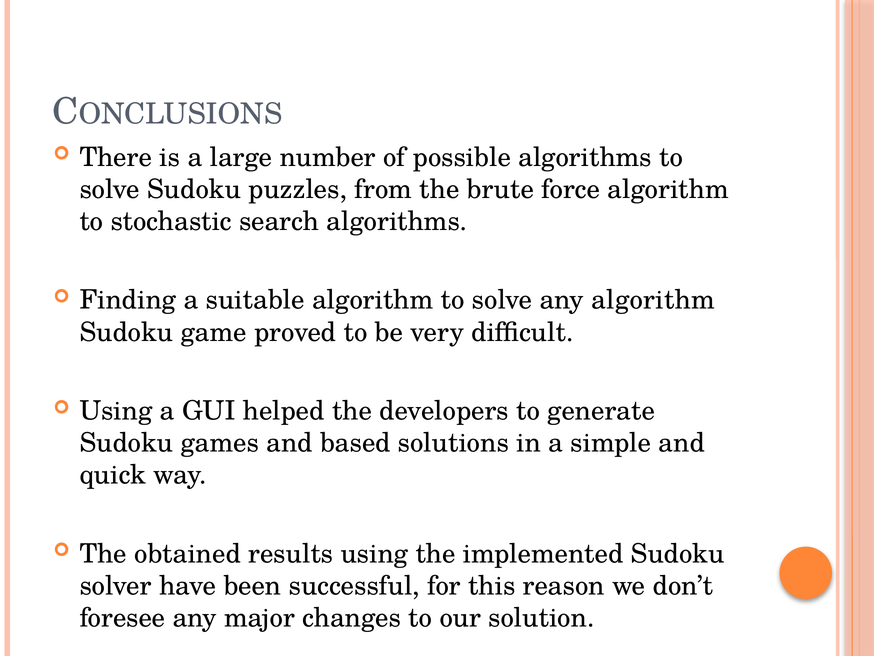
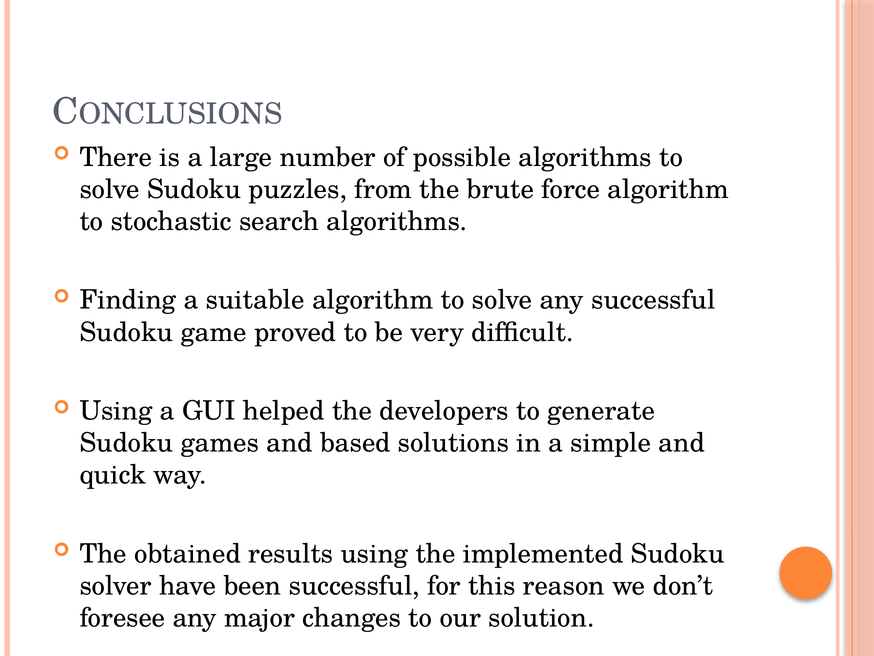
any algorithm: algorithm -> successful (653, 300)
